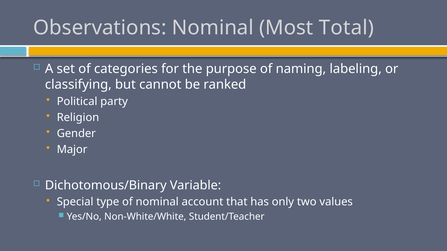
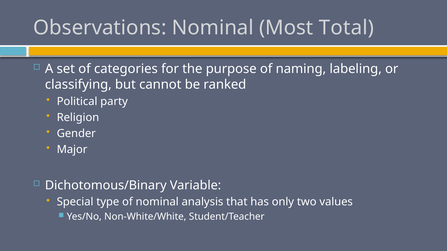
account: account -> analysis (202, 202)
